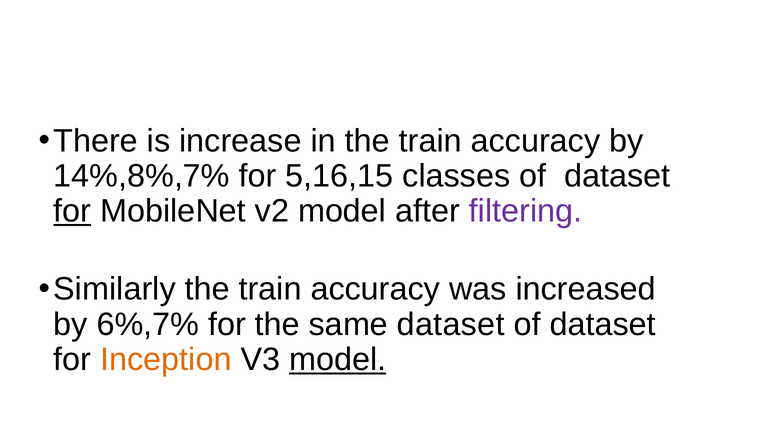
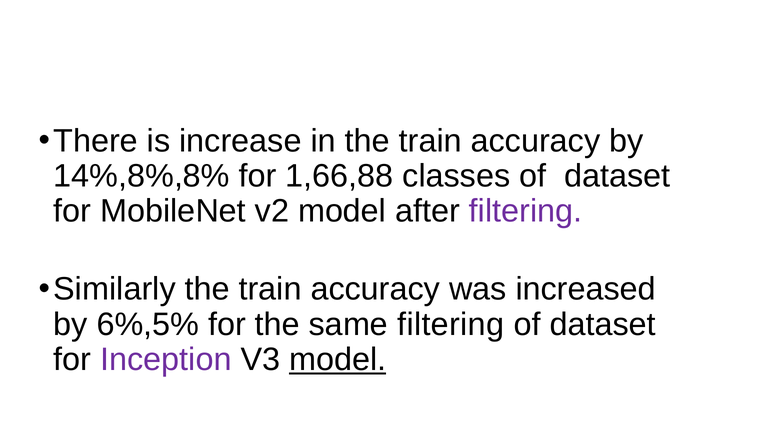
14%,8%,7%: 14%,8%,7% -> 14%,8%,8% (142, 176)
5,16,15: 5,16,15 -> 1,66,88 (339, 176)
for underline: present -> none (72, 211)
6%,7%: 6%,7% -> 6%,5% (148, 324)
same dataset: dataset -> filtering (451, 324)
Inception colour: orange -> purple (166, 359)
